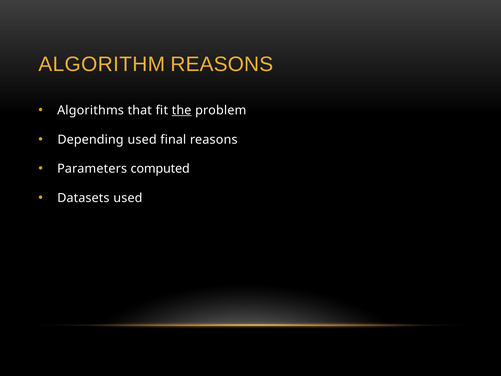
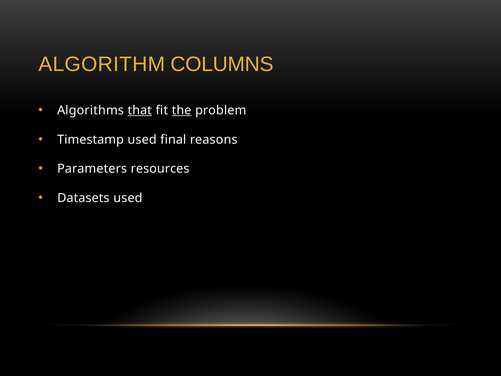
ALGORITHM REASONS: REASONS -> COLUMNS (222, 64)
that underline: none -> present (140, 110)
Depending: Depending -> Timestamp (91, 139)
computed: computed -> resources (160, 169)
